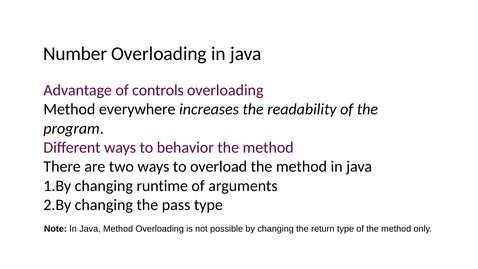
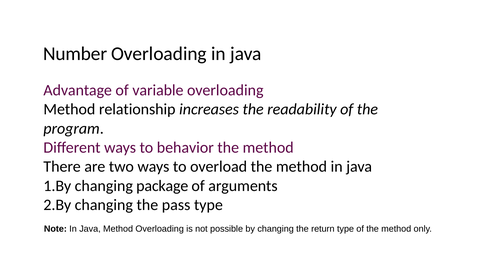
controls: controls -> variable (158, 90)
everywhere: everywhere -> relationship (137, 109)
runtime: runtime -> package (162, 186)
